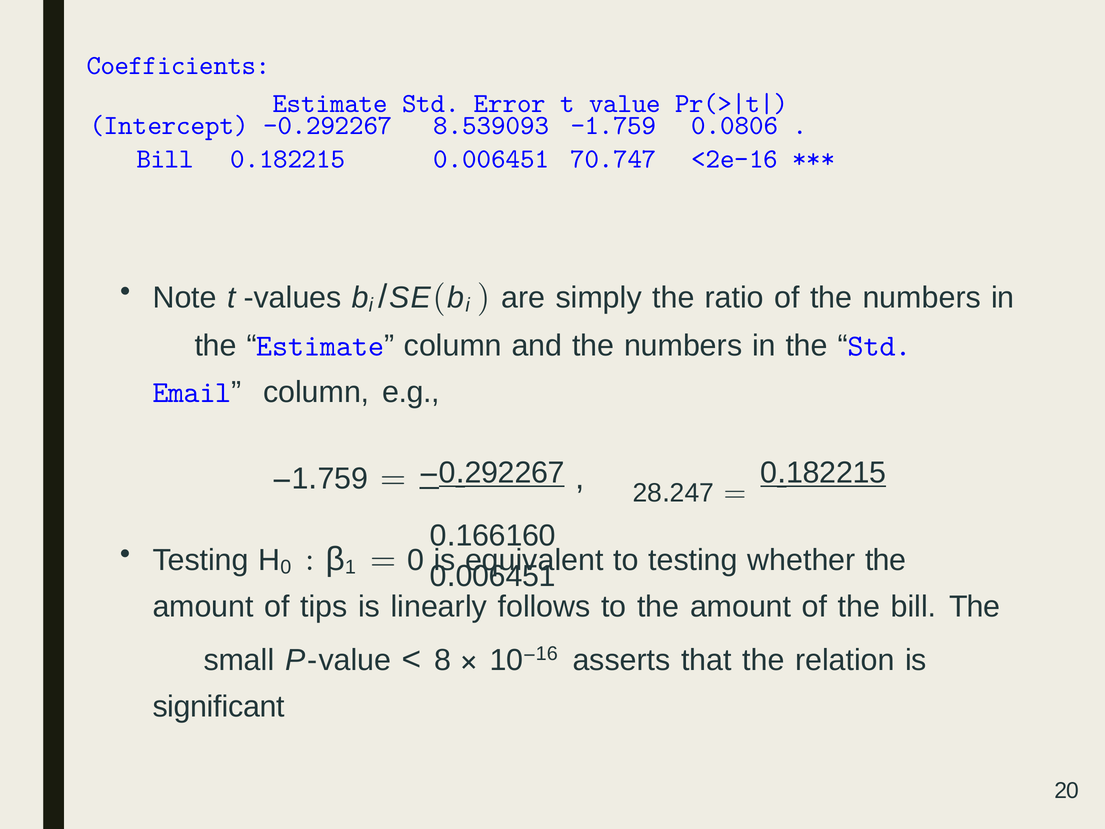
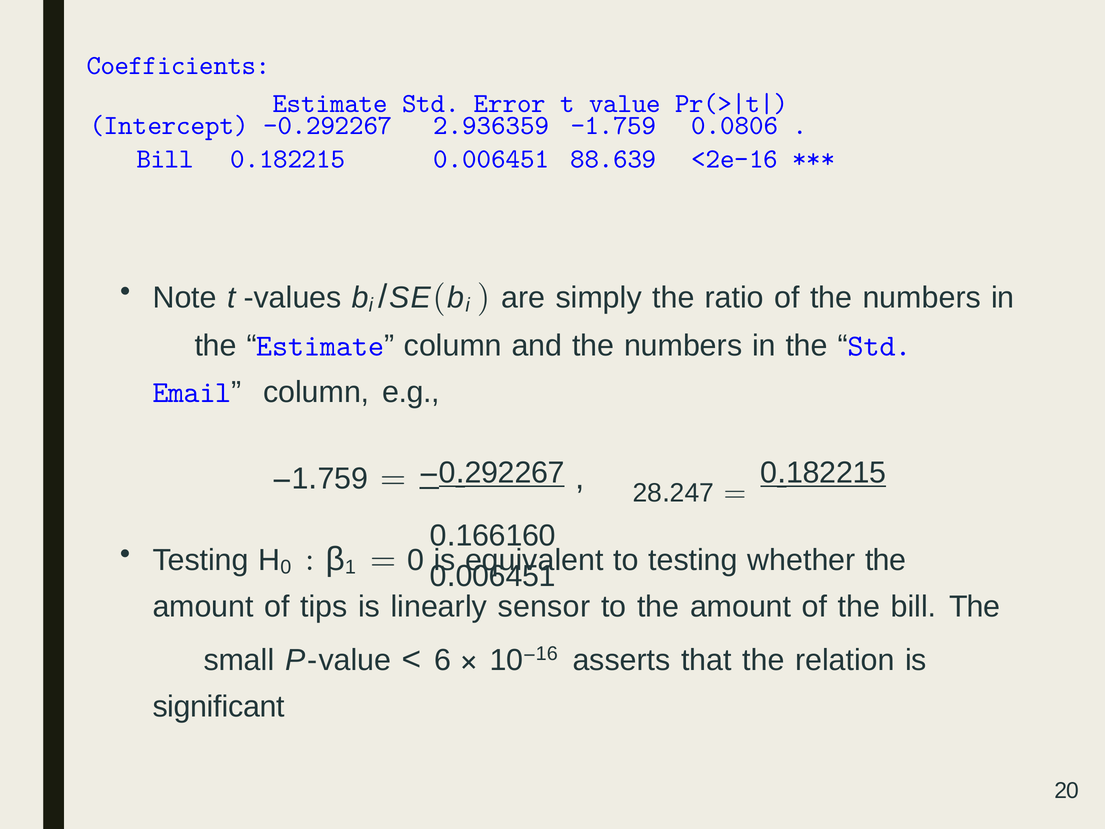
8.539093: 8.539093 -> 2.936359 (491, 125)
70.747: 70.747 -> 88.639 (613, 159)
follows: follows -> sensor (544, 607)
8: 8 -> 6 (443, 660)
